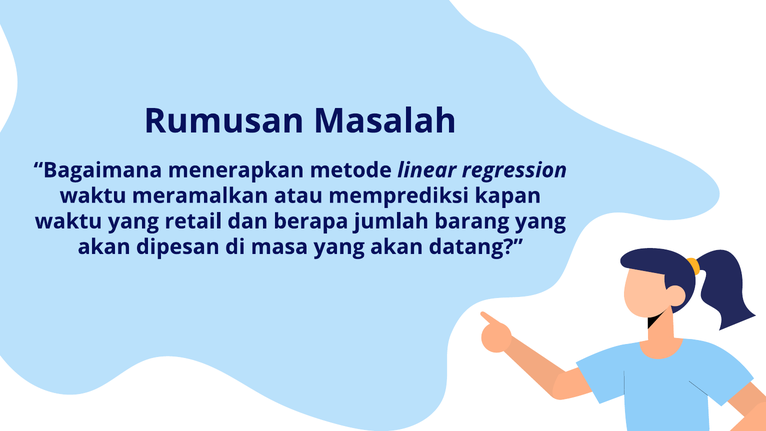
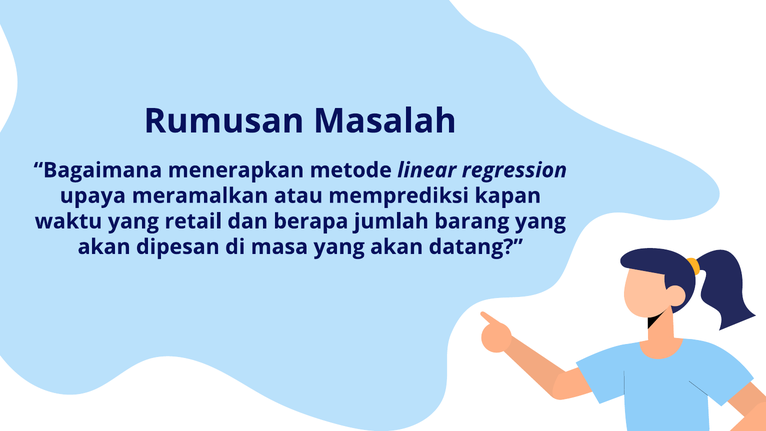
waktu: waktu -> upaya (93, 196)
